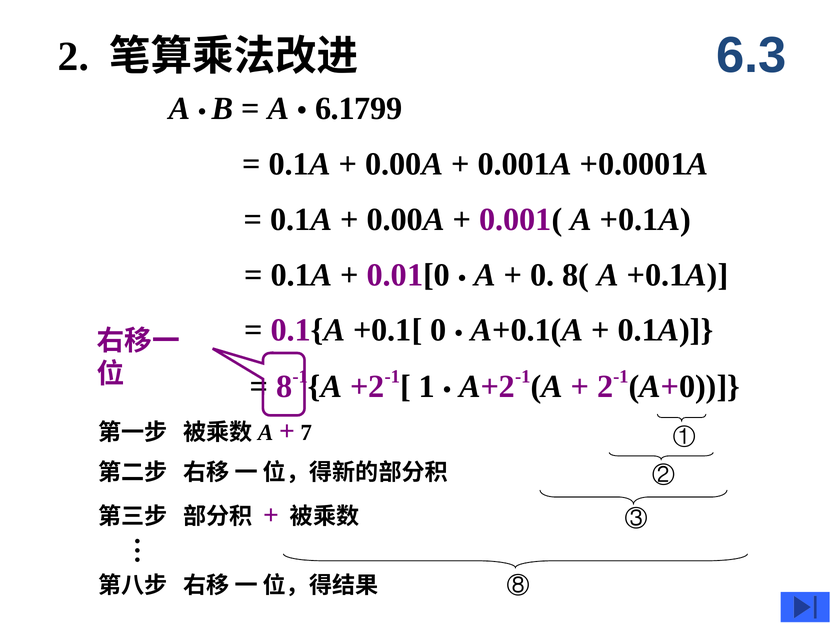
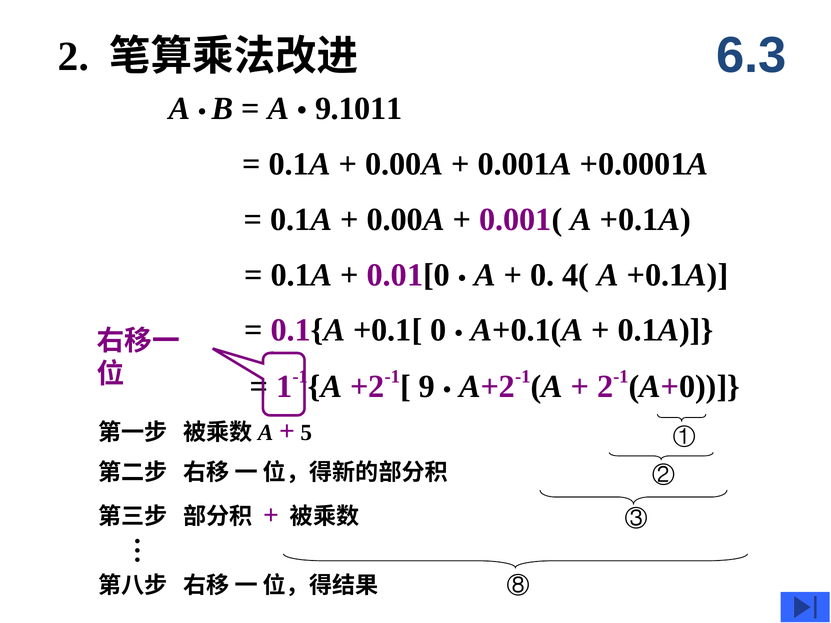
6.1799: 6.1799 -> 9.1011 (359, 109)
8(: 8( -> 4( (576, 275)
8: 8 -> 1 (285, 387)
1: 1 -> 9 (427, 387)
7: 7 -> 5 (306, 433)
